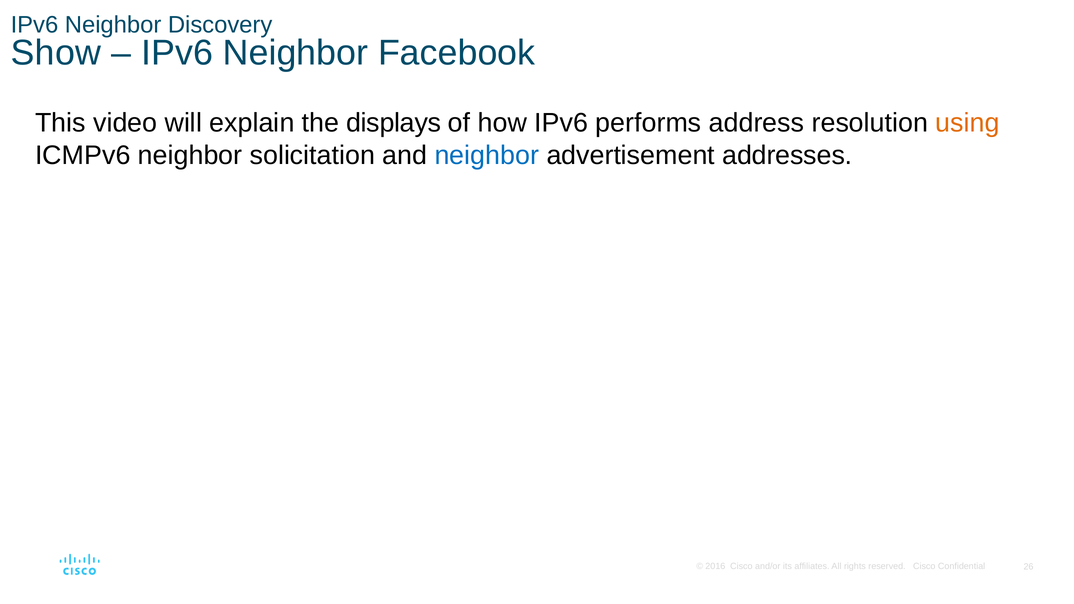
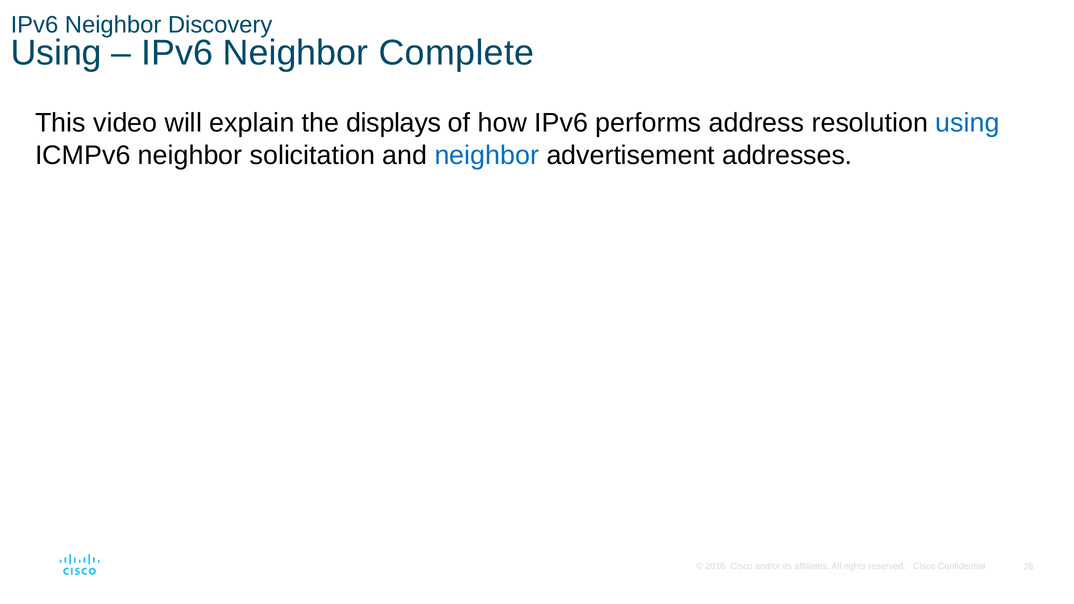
Show: Show -> Using (56, 53)
Facebook: Facebook -> Complete (456, 53)
using colour: orange -> blue (967, 123)
